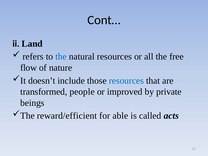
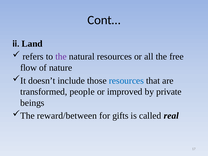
the colour: blue -> purple (61, 57)
reward/efficient: reward/efficient -> reward/between (67, 116)
able: able -> gifts (120, 116)
acts: acts -> real (171, 116)
